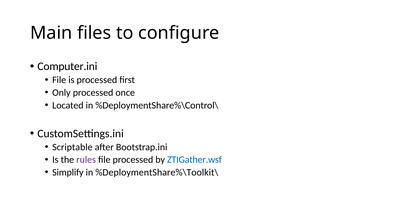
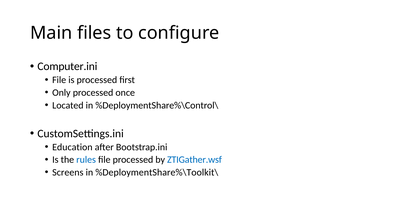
Scriptable: Scriptable -> Education (72, 147)
rules colour: purple -> blue (86, 160)
Simplify: Simplify -> Screens (68, 173)
